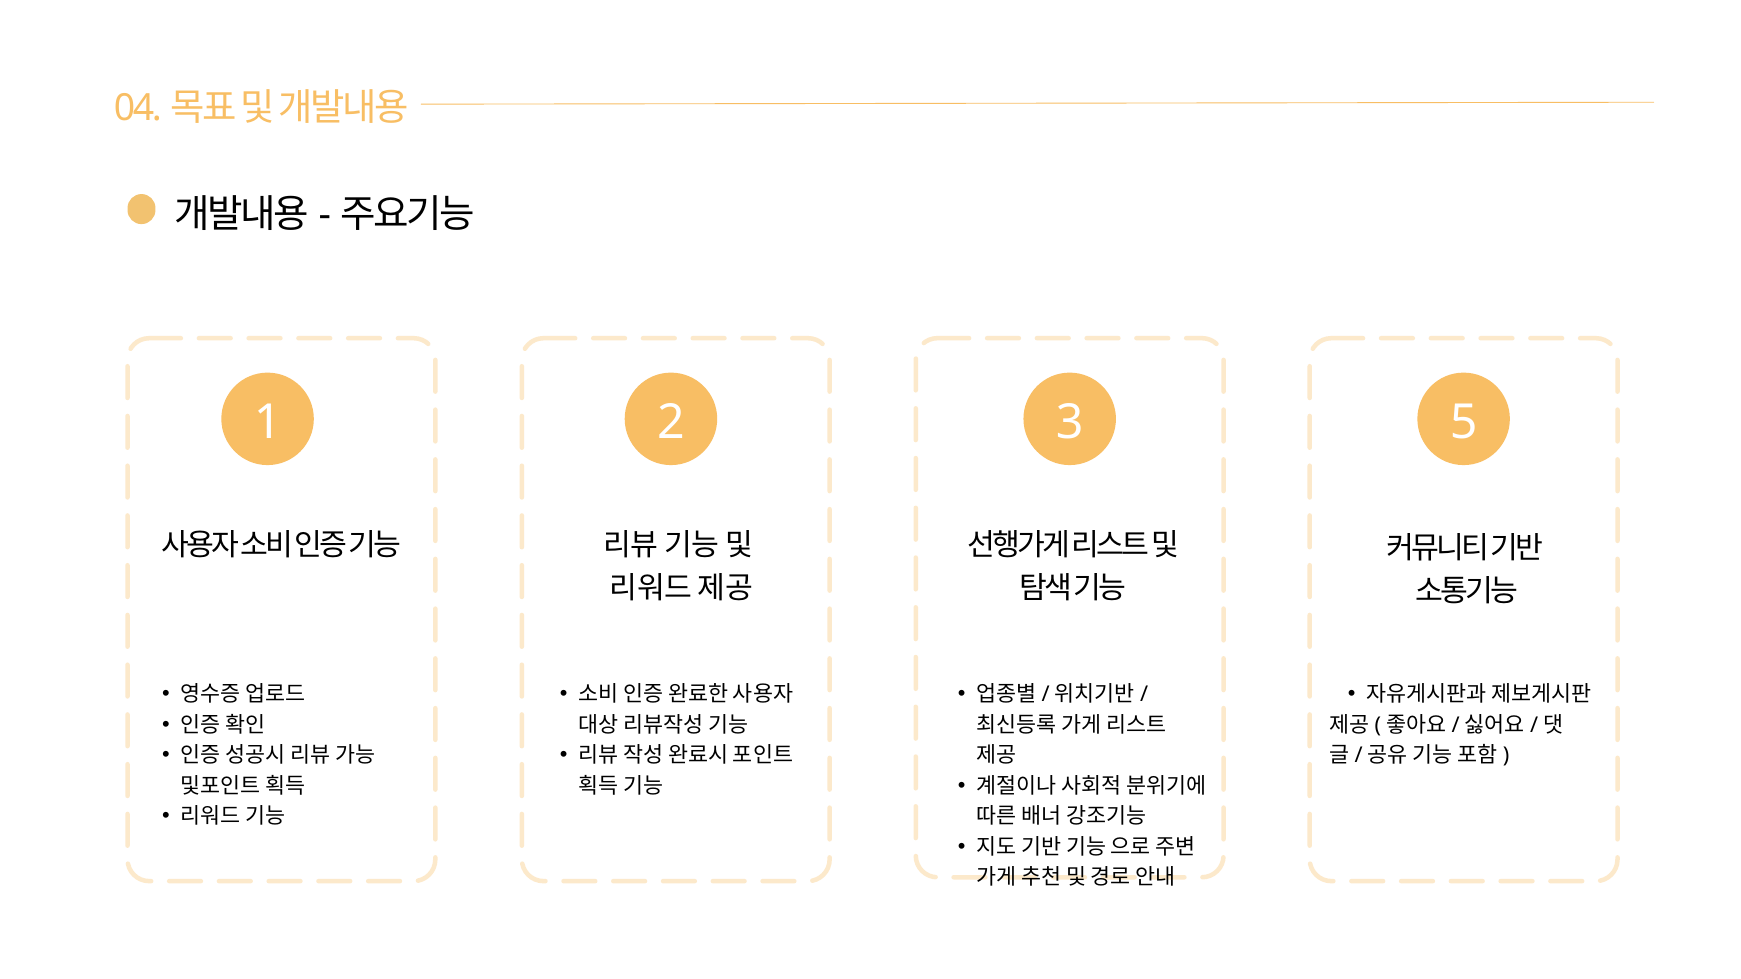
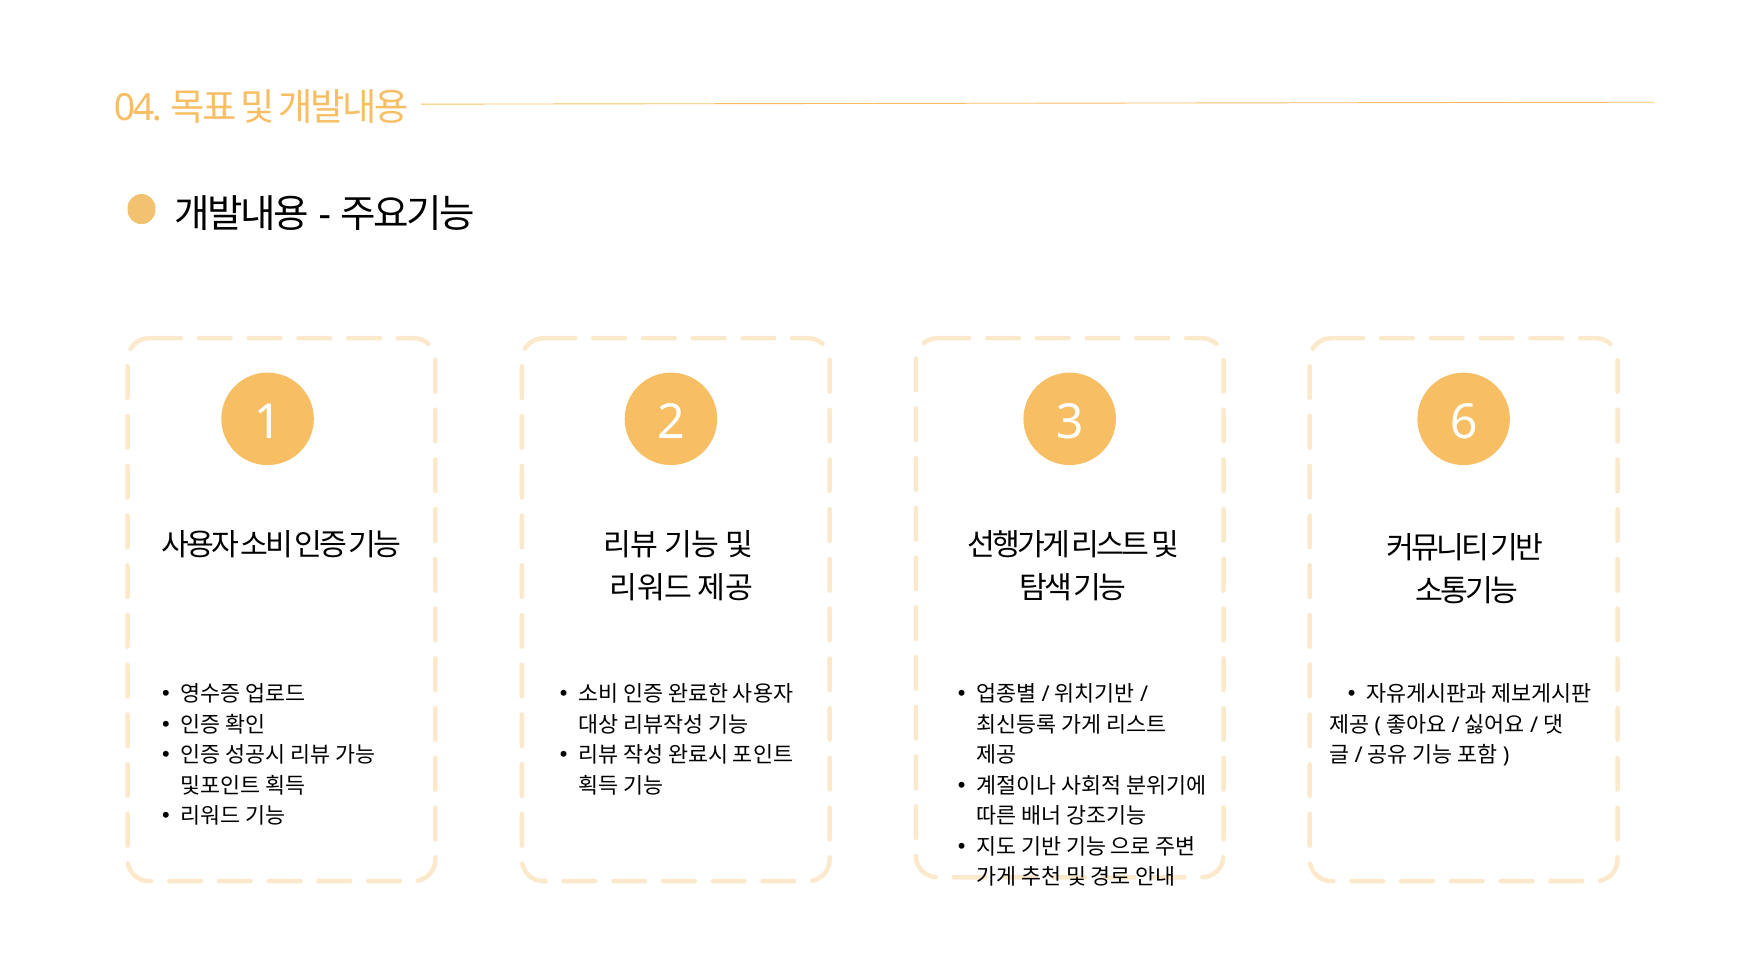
5: 5 -> 6 (1464, 422)
